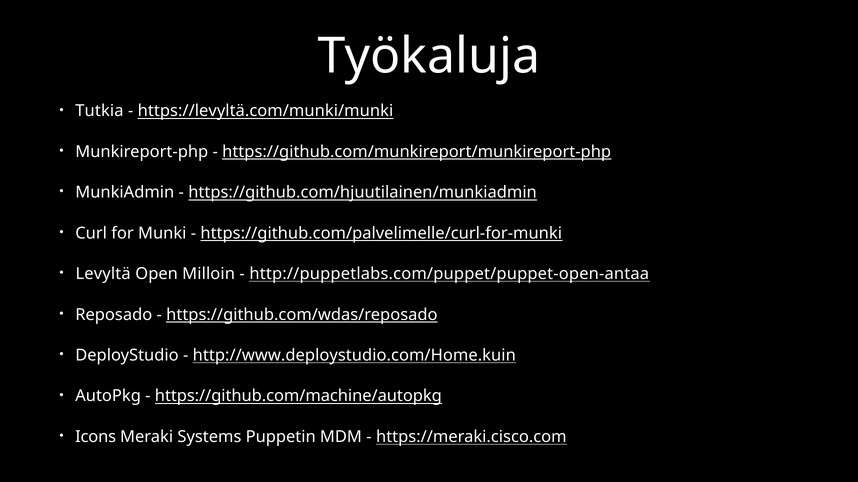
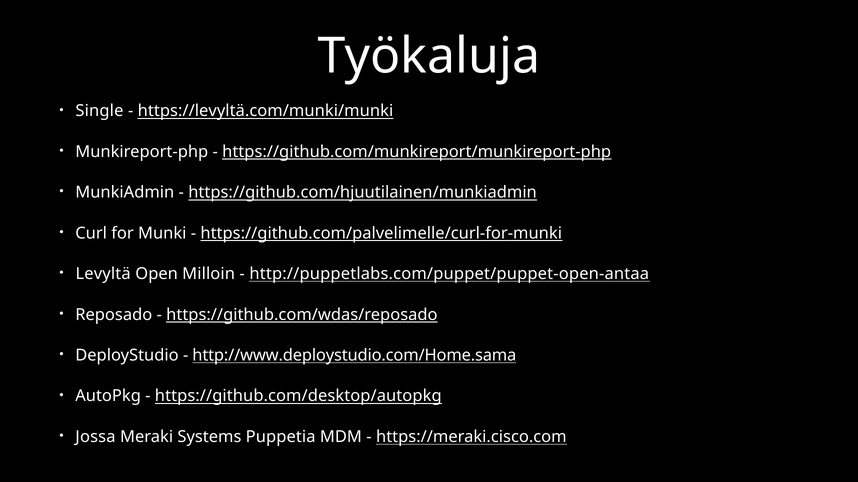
Tutkia: Tutkia -> Single (99, 111)
http://www.deploystudio.com/Home.kuin: http://www.deploystudio.com/Home.kuin -> http://www.deploystudio.com/Home.sama (354, 356)
https://github.com/machine/autopkg: https://github.com/machine/autopkg -> https://github.com/desktop/autopkg (298, 397)
Icons: Icons -> Jossa (95, 437)
Puppetin: Puppetin -> Puppetia (281, 437)
